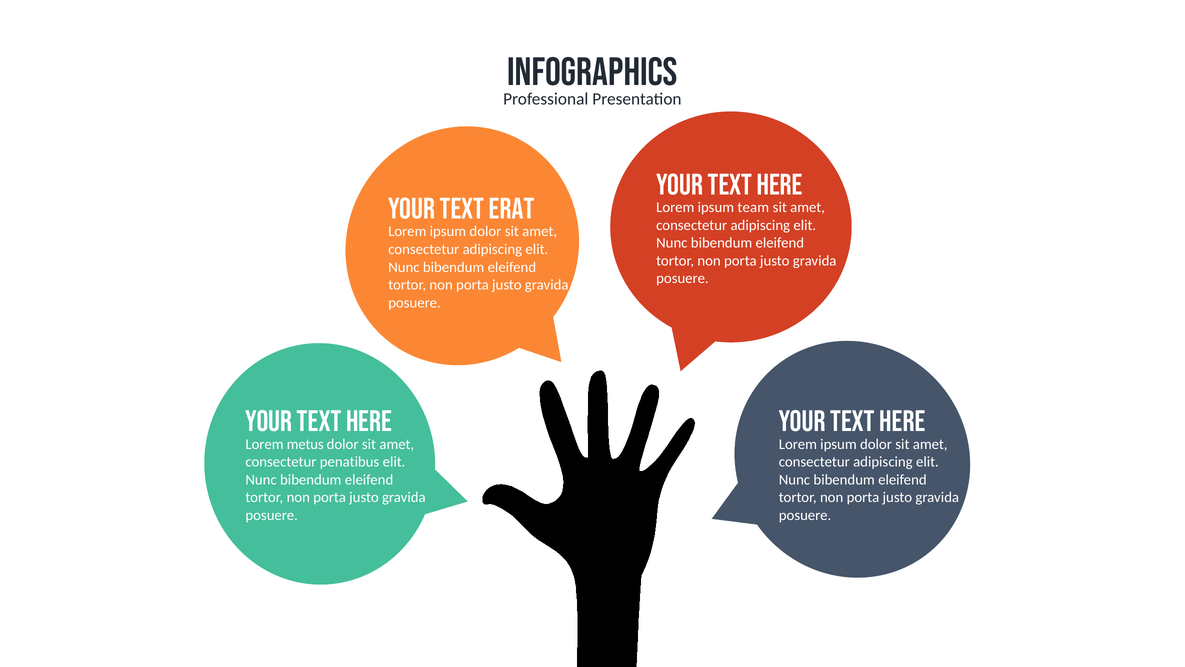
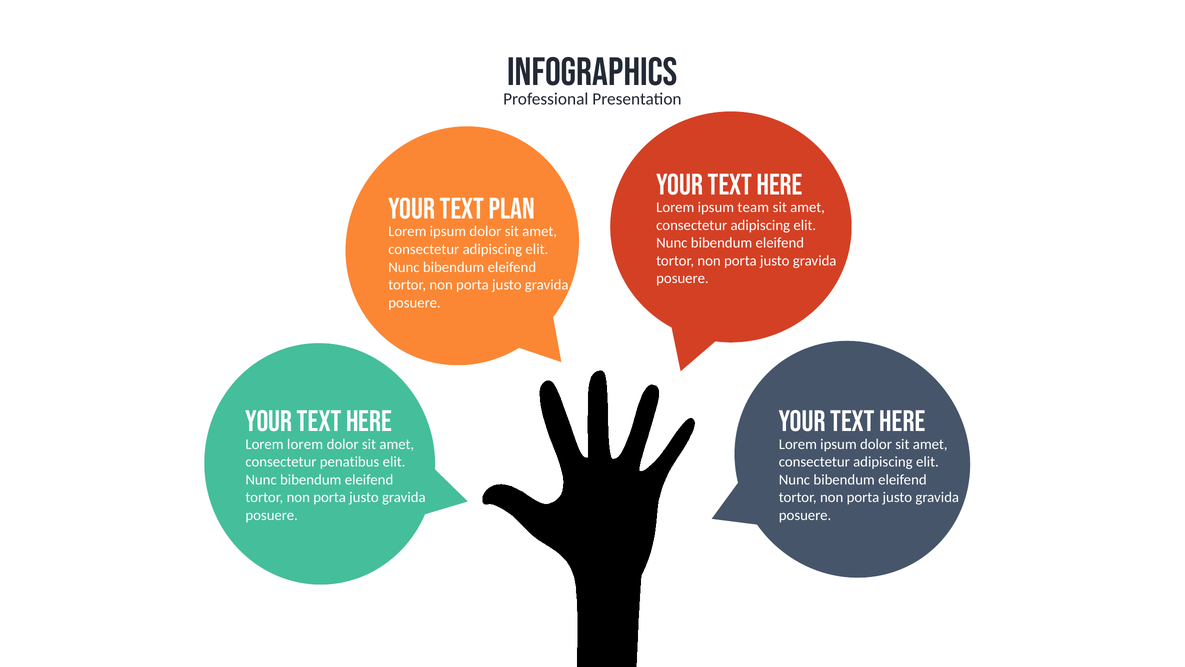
erat: erat -> plan (512, 209)
Lorem metus: metus -> lorem (305, 444)
